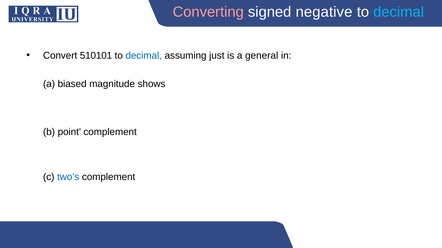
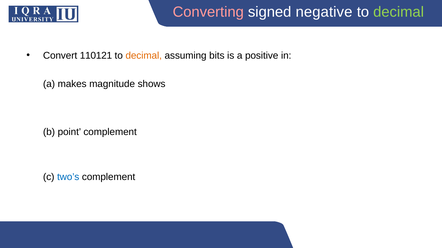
decimal colour: light blue -> light green (399, 12)
510101: 510101 -> 110121 (96, 56)
decimal colour: blue -> orange (144, 56)
just: just -> bits (217, 56)
general: general -> positive (262, 56)
biased: biased -> makes (72, 84)
